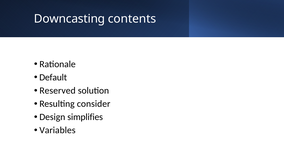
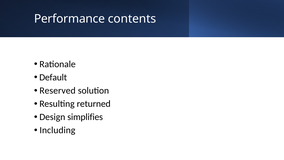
Downcasting: Downcasting -> Performance (70, 19)
consider: consider -> returned (94, 104)
Variables: Variables -> Including (57, 130)
